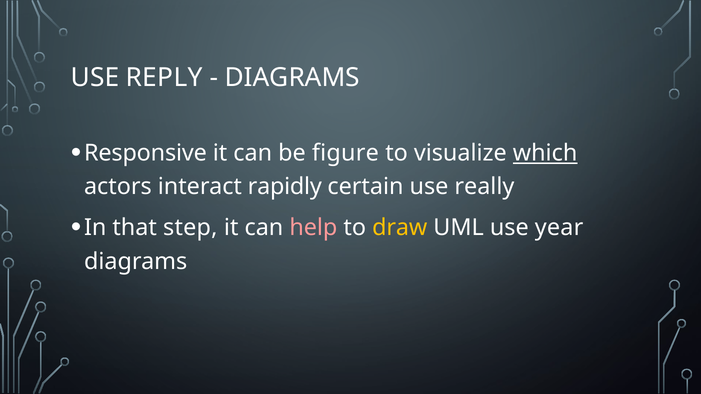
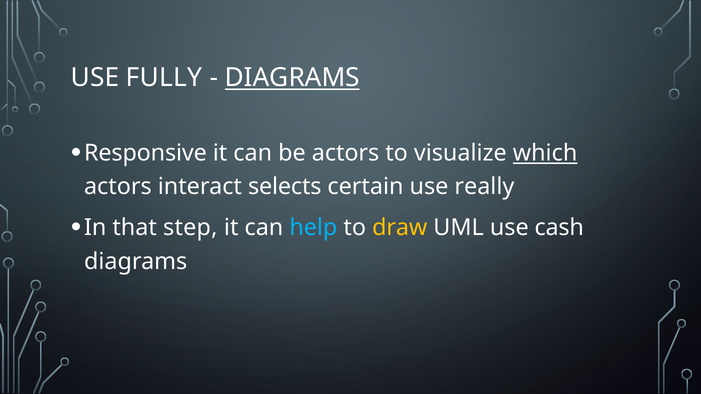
REPLY: REPLY -> FULLY (164, 78)
DIAGRAMS underline: none -> present (292, 78)
be figure: figure -> actors (346, 153)
rapidly: rapidly -> selects (285, 187)
help colour: pink -> light blue (313, 228)
year: year -> cash (559, 228)
